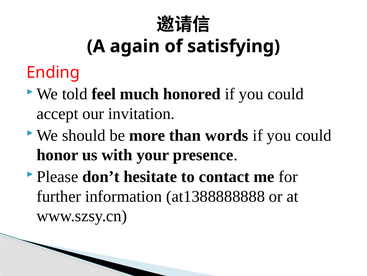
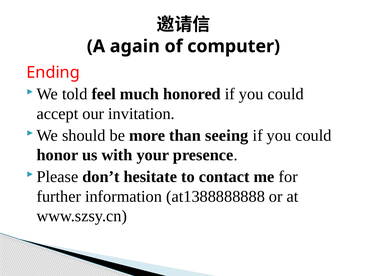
satisfying: satisfying -> computer (234, 46)
words: words -> seeing (227, 135)
